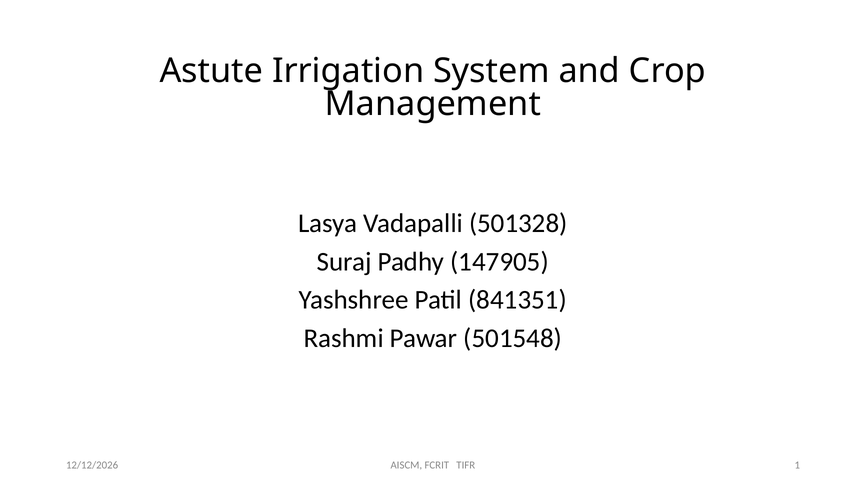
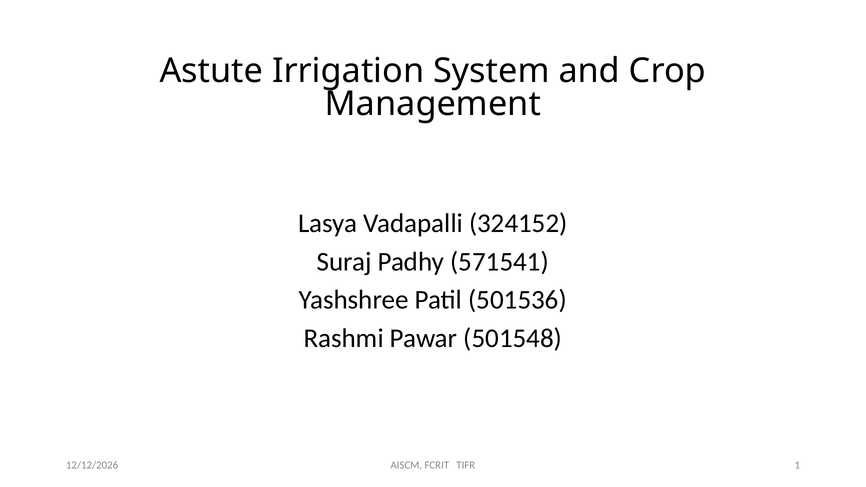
501328: 501328 -> 324152 (518, 224)
147905: 147905 -> 571541 (500, 262)
841351: 841351 -> 501536 (518, 300)
